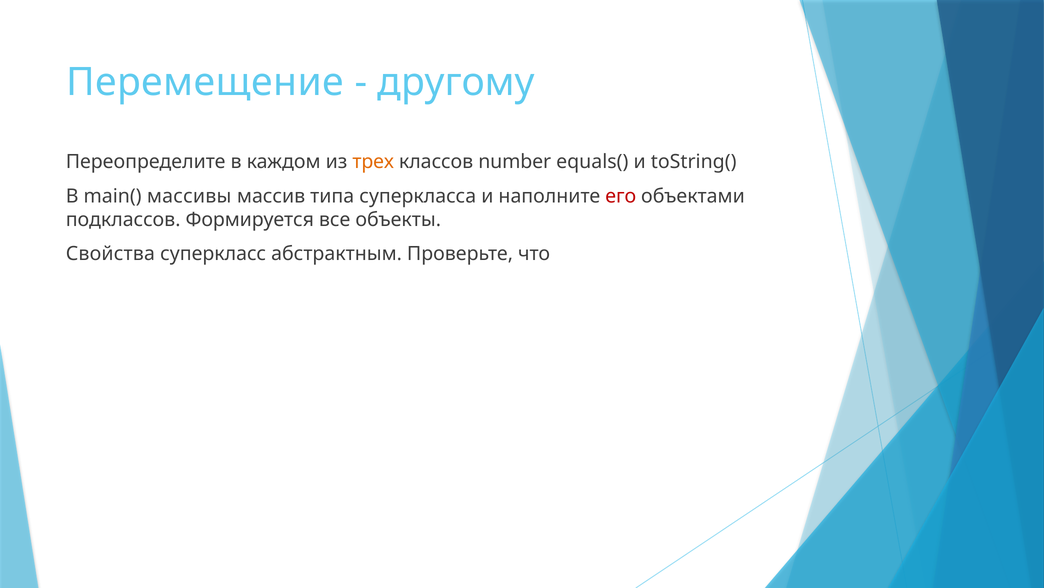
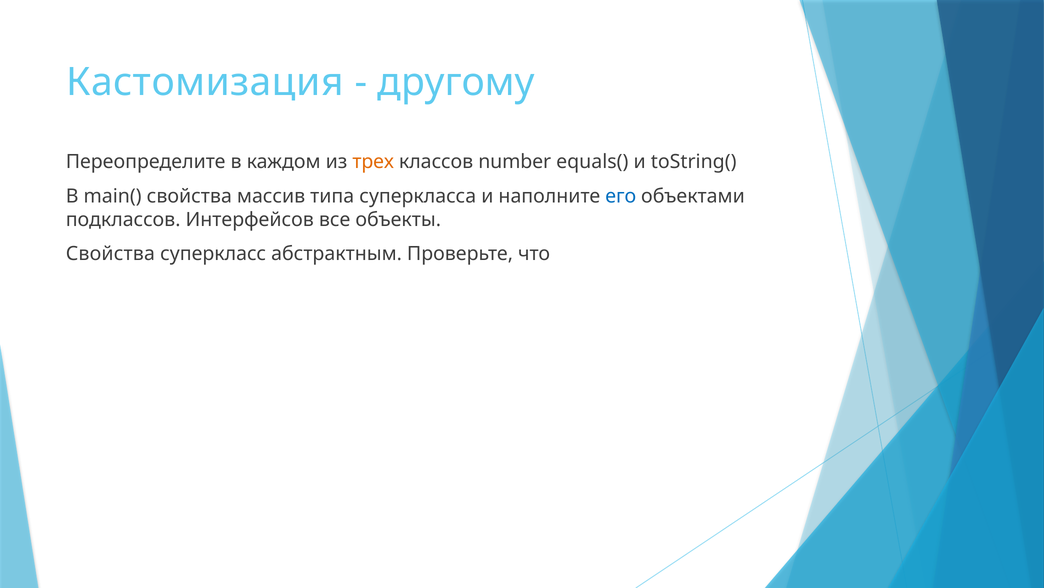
Перемещение: Перемещение -> Кастомизация (205, 82)
main( массивы: массивы -> свойства (189, 196)
его colour: red -> blue (621, 196)
Формируется: Формируется -> Интерфейсов (250, 219)
